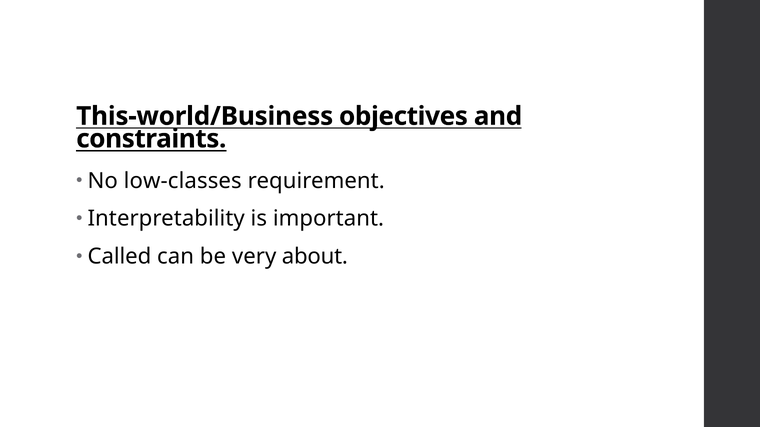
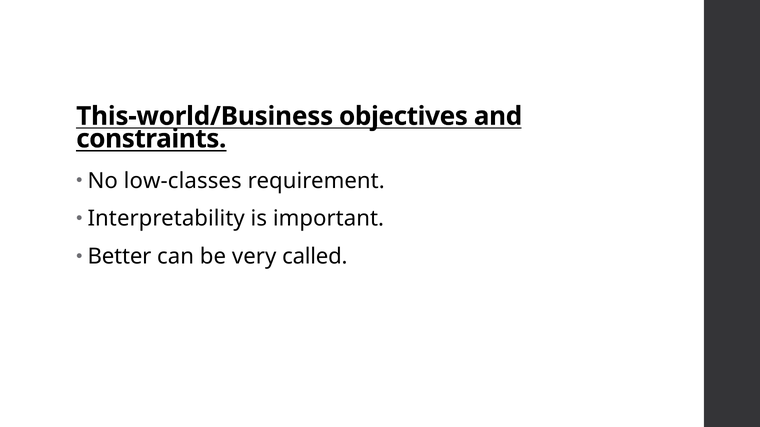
Called: Called -> Better (119, 257)
about: about -> called (315, 257)
